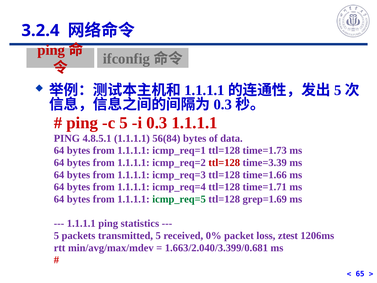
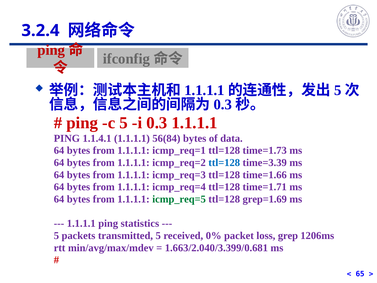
4.8.5.1: 4.8.5.1 -> 1.1.4.1 (97, 138)
ttl=128 colour: red -> blue (224, 162)
ztest: ztest -> grep (288, 235)
